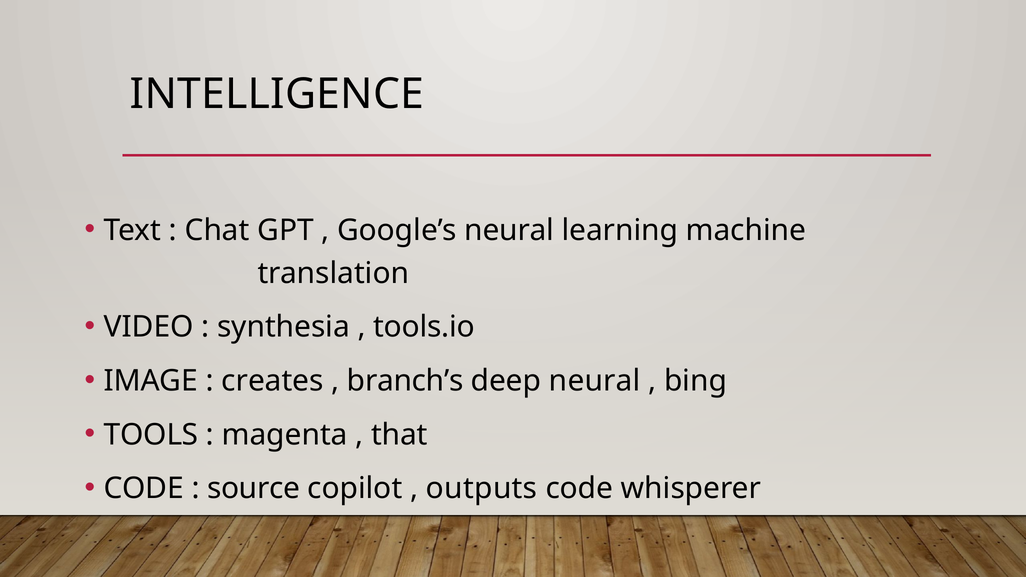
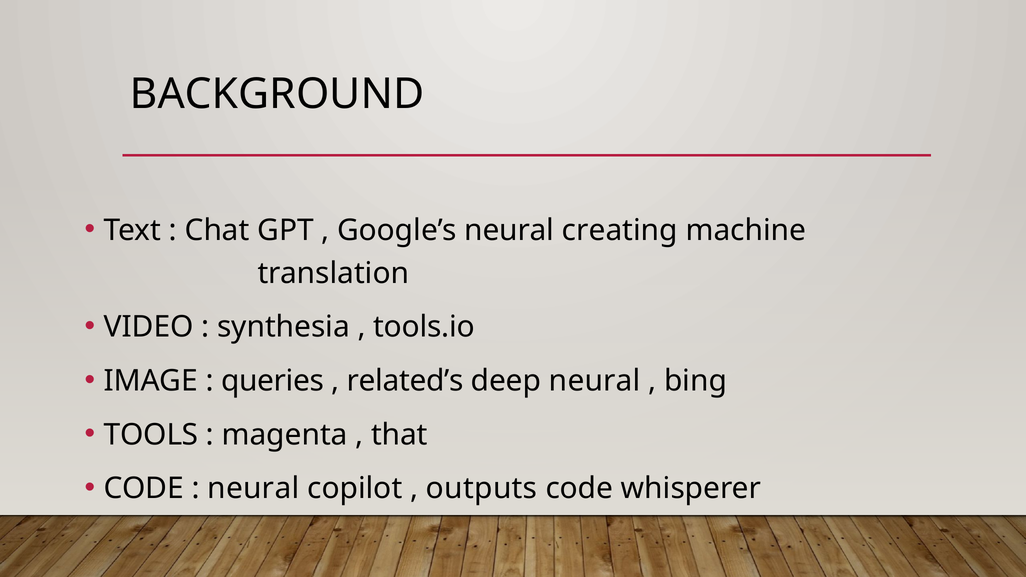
INTELLIGENCE: INTELLIGENCE -> BACKGROUND (277, 94)
learning: learning -> creating (620, 230)
creates: creates -> queries (273, 381)
branch’s: branch’s -> related’s (405, 381)
source: source -> neural (253, 489)
